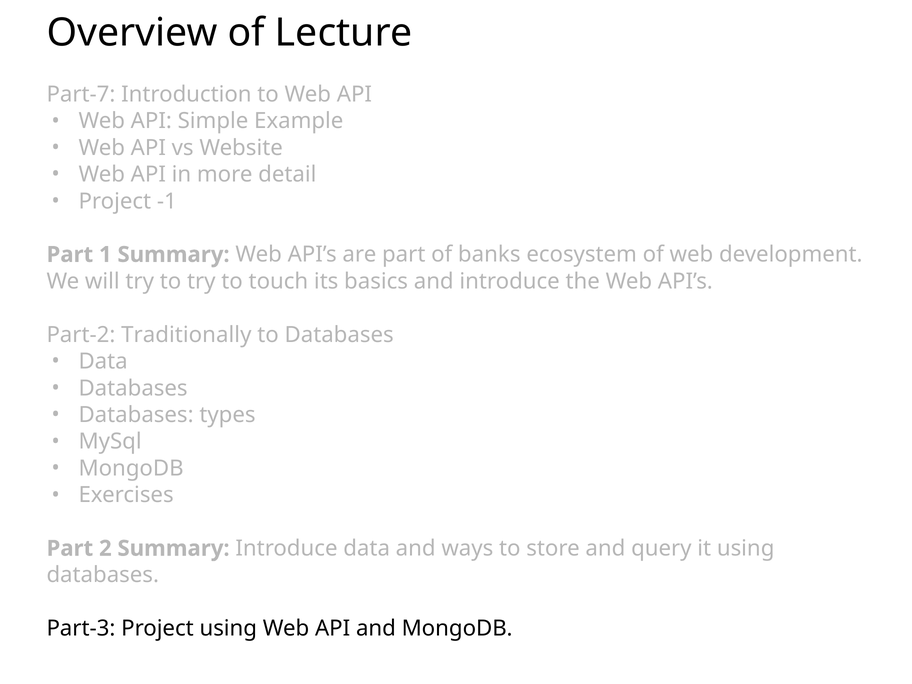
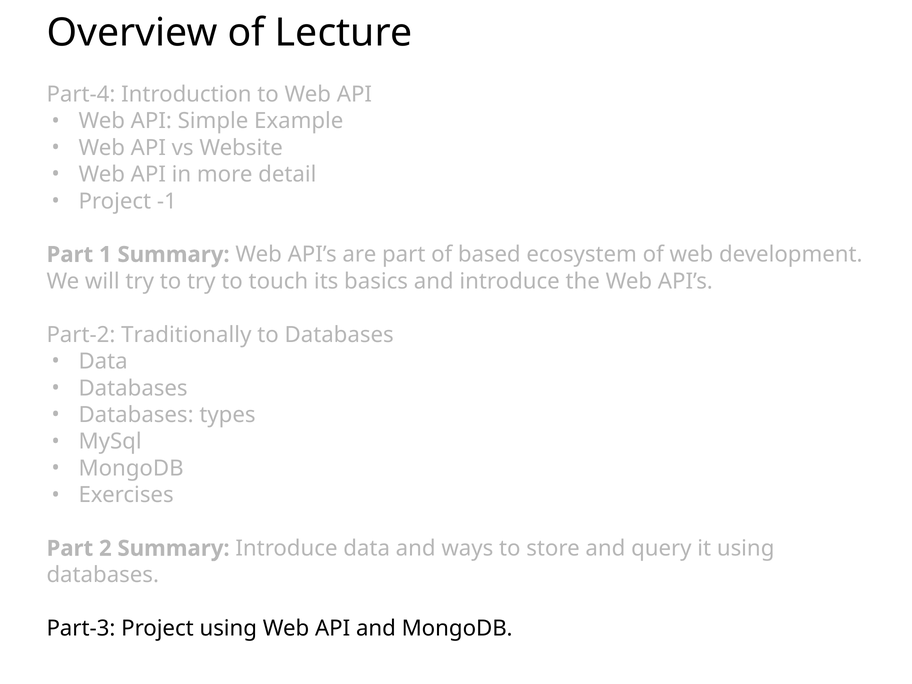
Part-7: Part-7 -> Part-4 (81, 94)
banks: banks -> based (489, 255)
